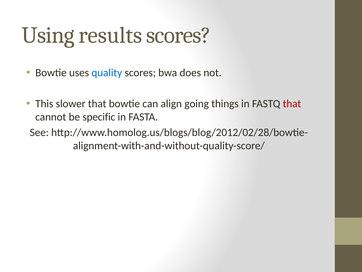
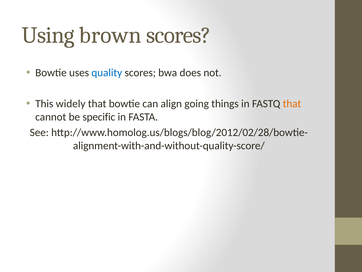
results: results -> brown (110, 35)
slower: slower -> widely (71, 104)
that colour: red -> orange (292, 104)
